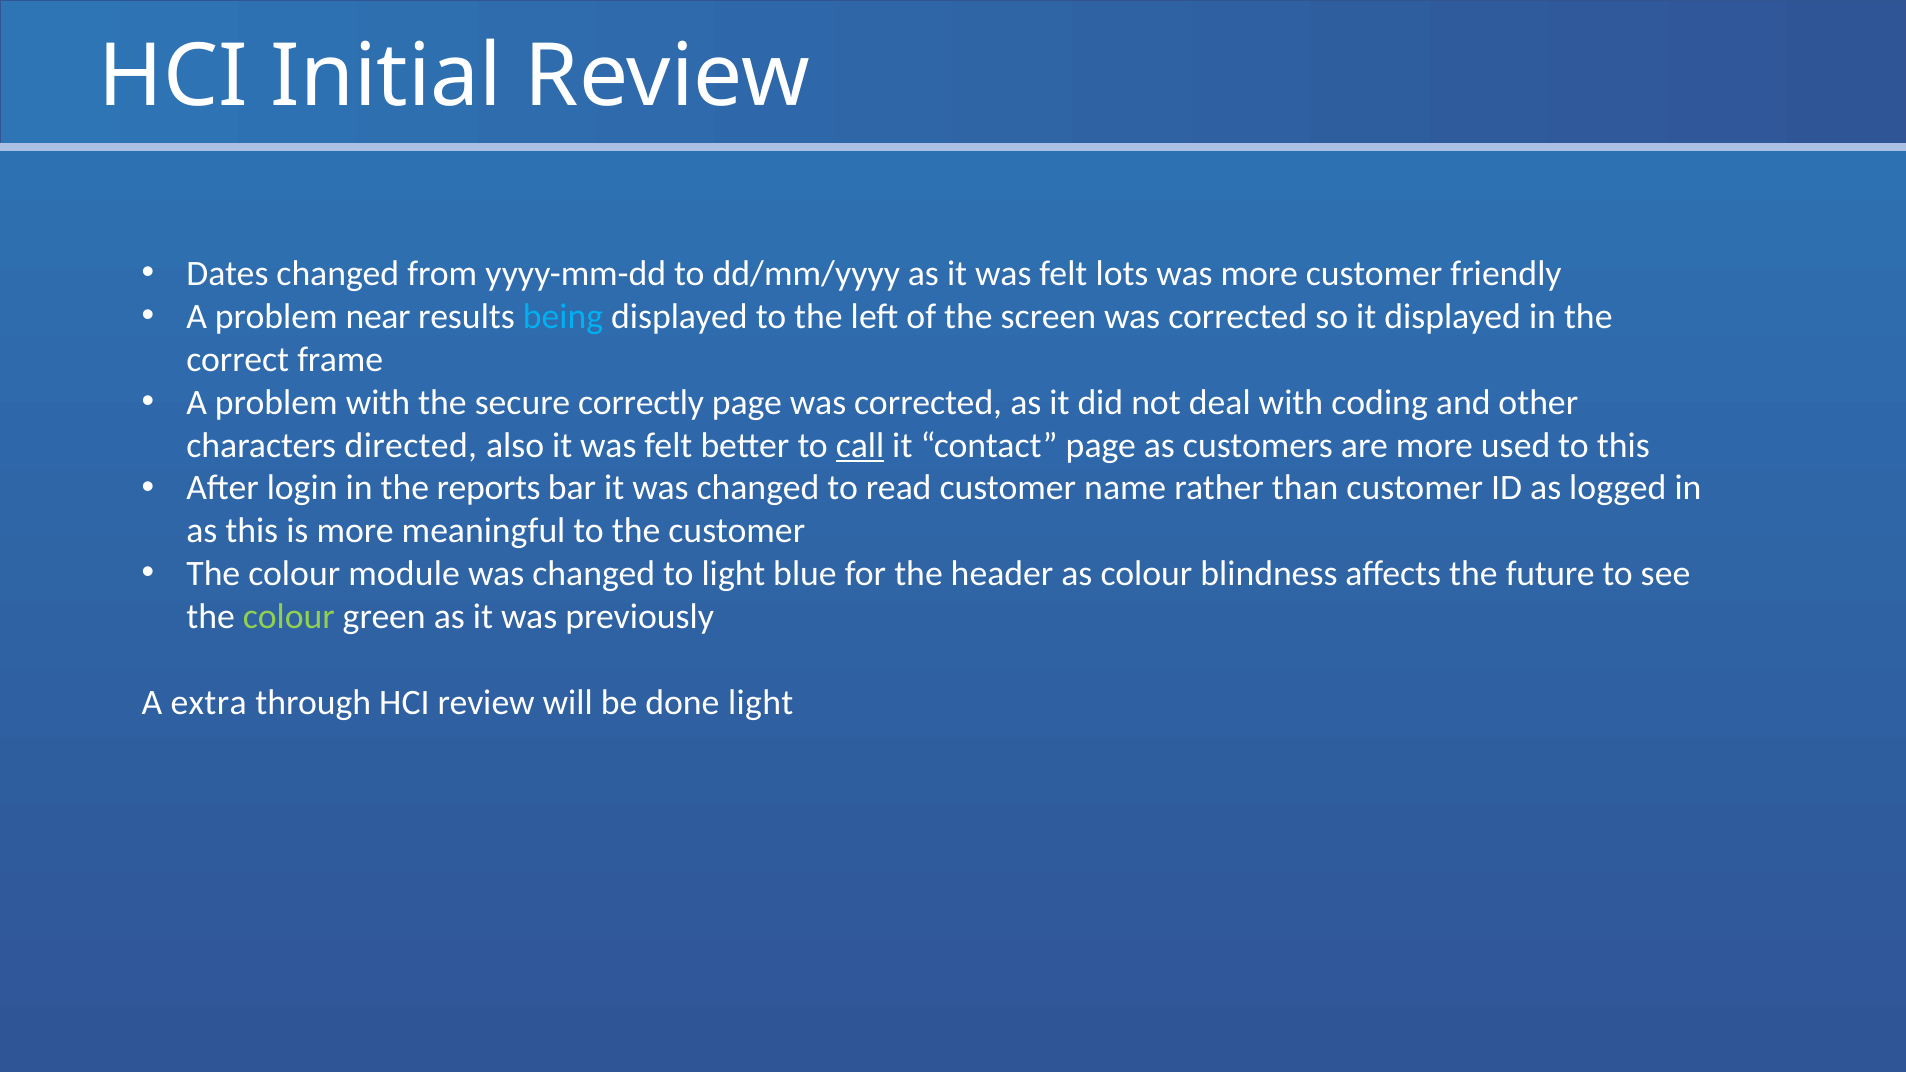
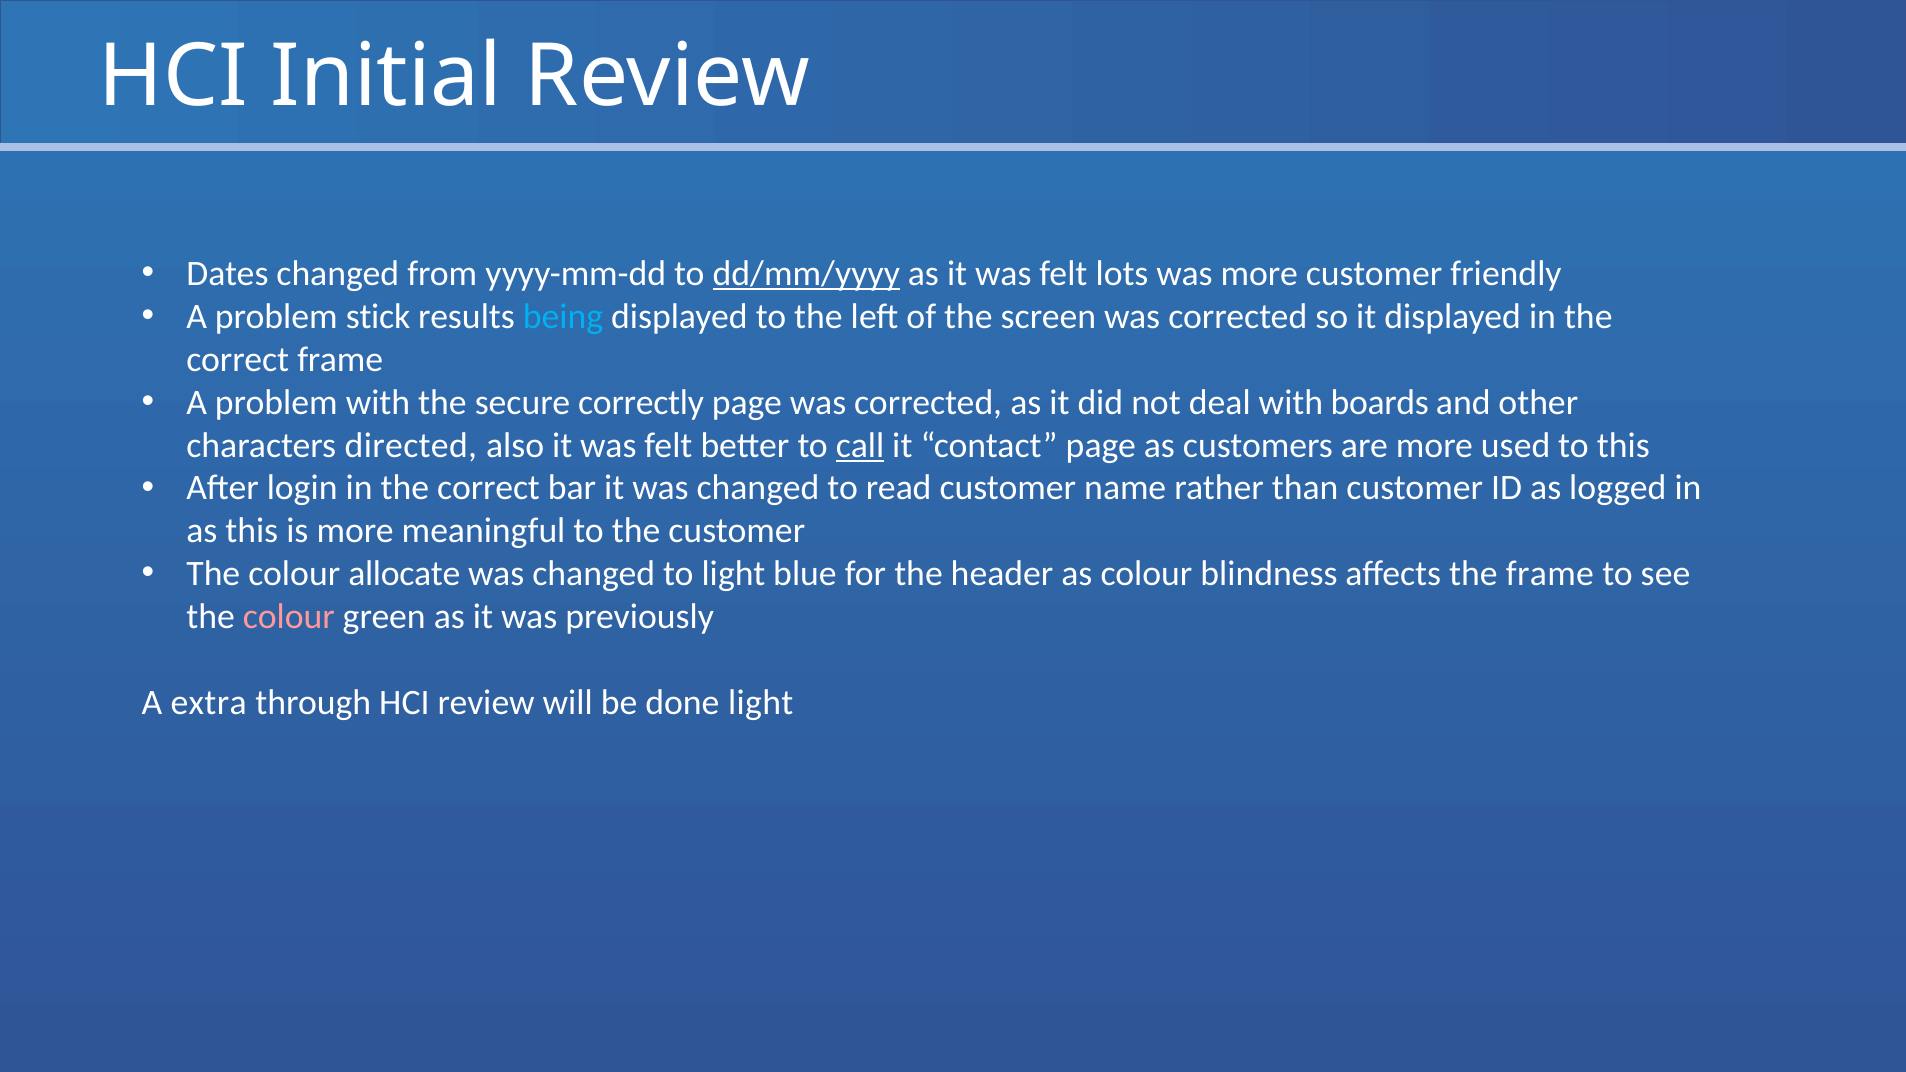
dd/mm/yyyy underline: none -> present (806, 274)
near: near -> stick (378, 317)
coding: coding -> boards (1380, 402)
login in the reports: reports -> correct (489, 488)
module: module -> allocate (404, 574)
the future: future -> frame (1550, 574)
colour colour: light green -> pink (289, 617)
